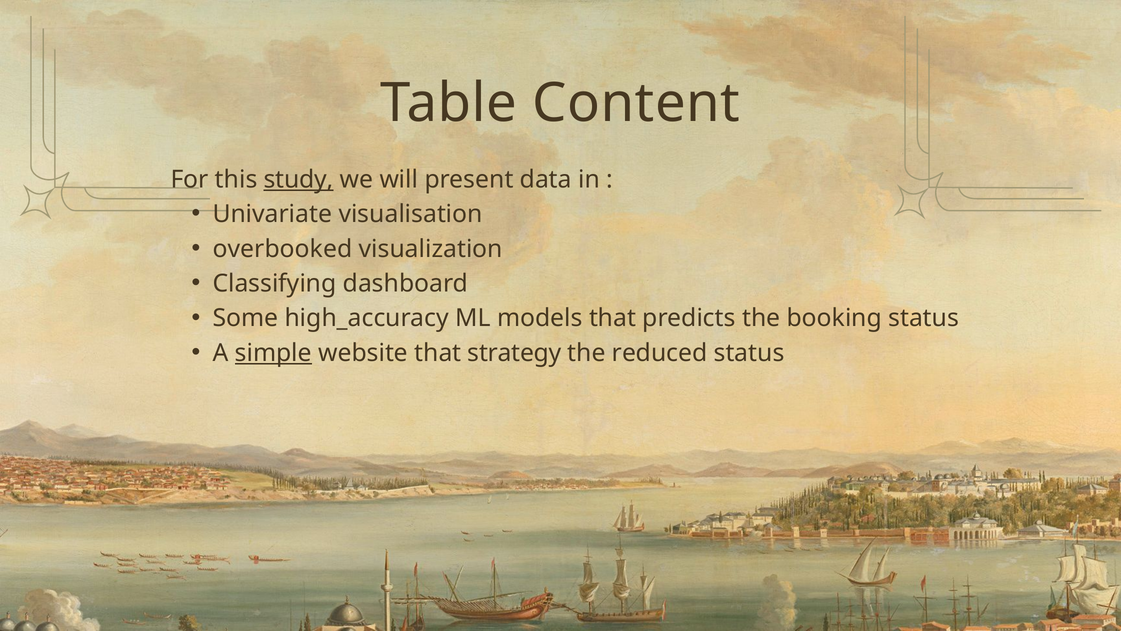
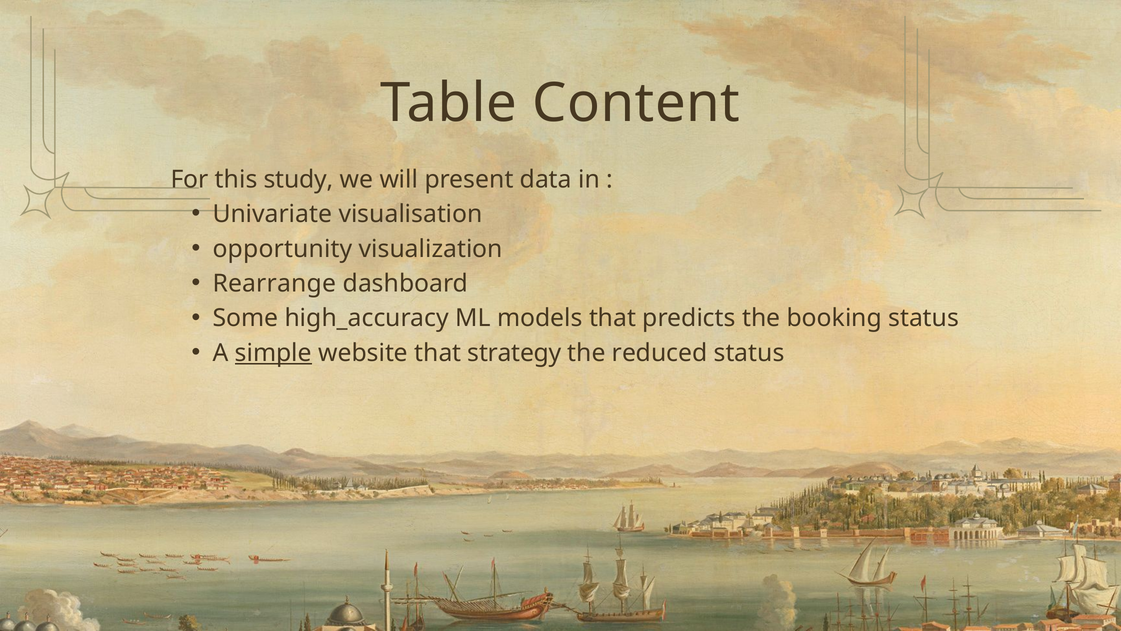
study underline: present -> none (299, 179)
overbooked: overbooked -> opportunity (282, 249)
Classifying: Classifying -> Rearrange (274, 283)
